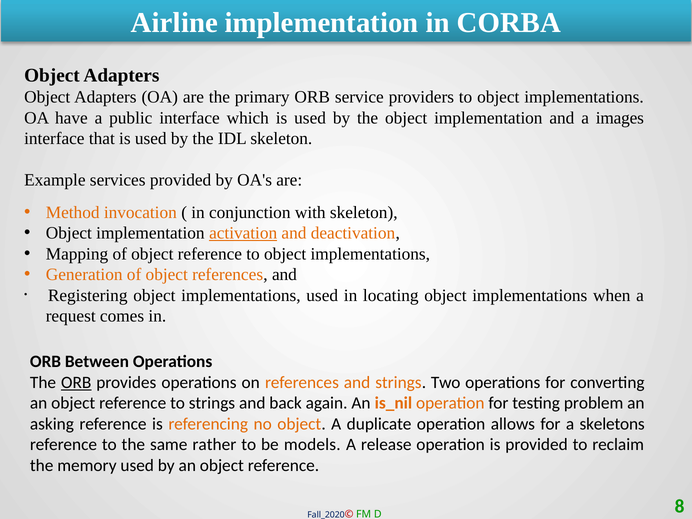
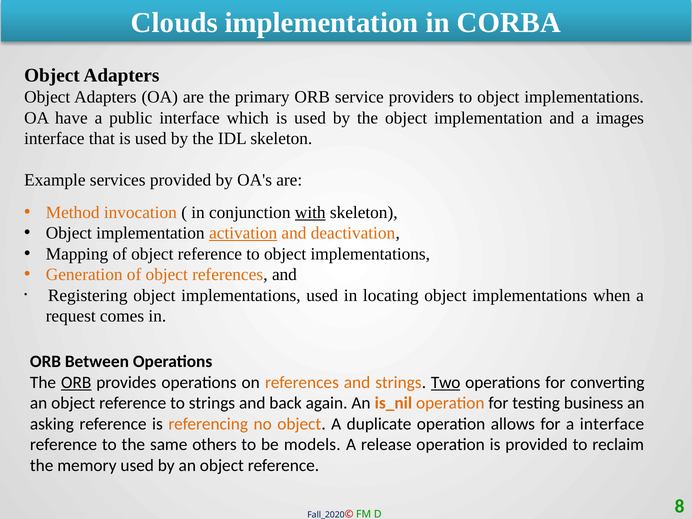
Airline: Airline -> Clouds (174, 23)
with underline: none -> present (310, 212)
Two underline: none -> present (446, 382)
problem: problem -> business (594, 403)
a skeletons: skeletons -> interface (612, 424)
rather: rather -> others (215, 445)
